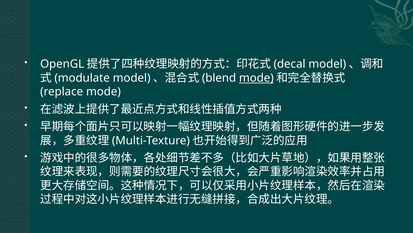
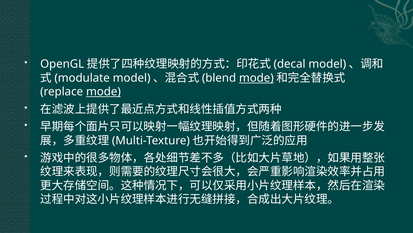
mode underline: none -> present (103, 91)
